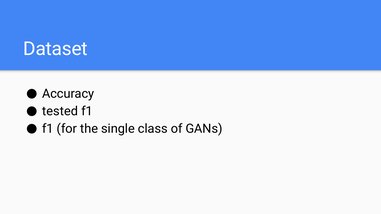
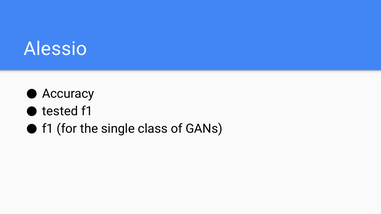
Dataset: Dataset -> Alessio (55, 49)
